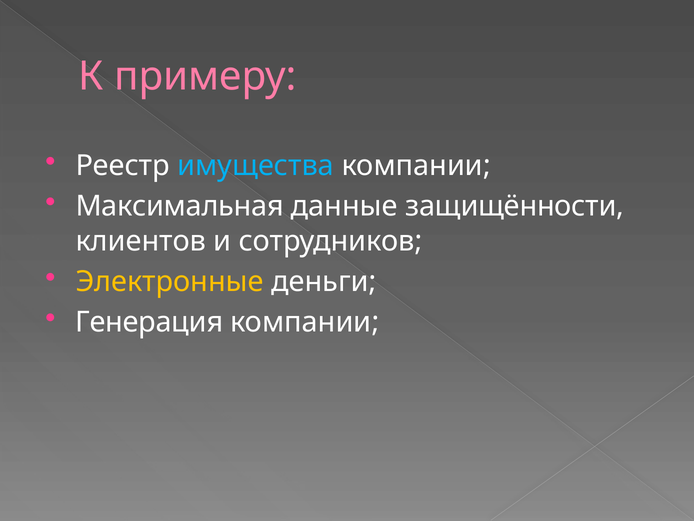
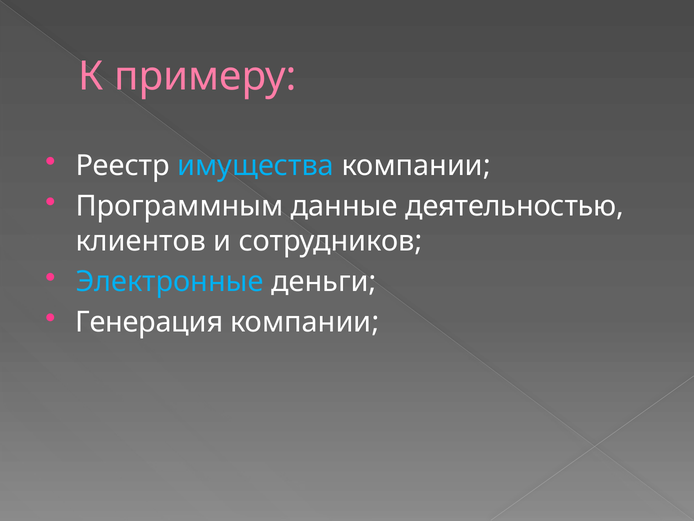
Максимальная: Максимальная -> Программным (180, 206)
защищённости: защищённости -> деятельностью (515, 206)
Электронные colour: yellow -> light blue (170, 281)
